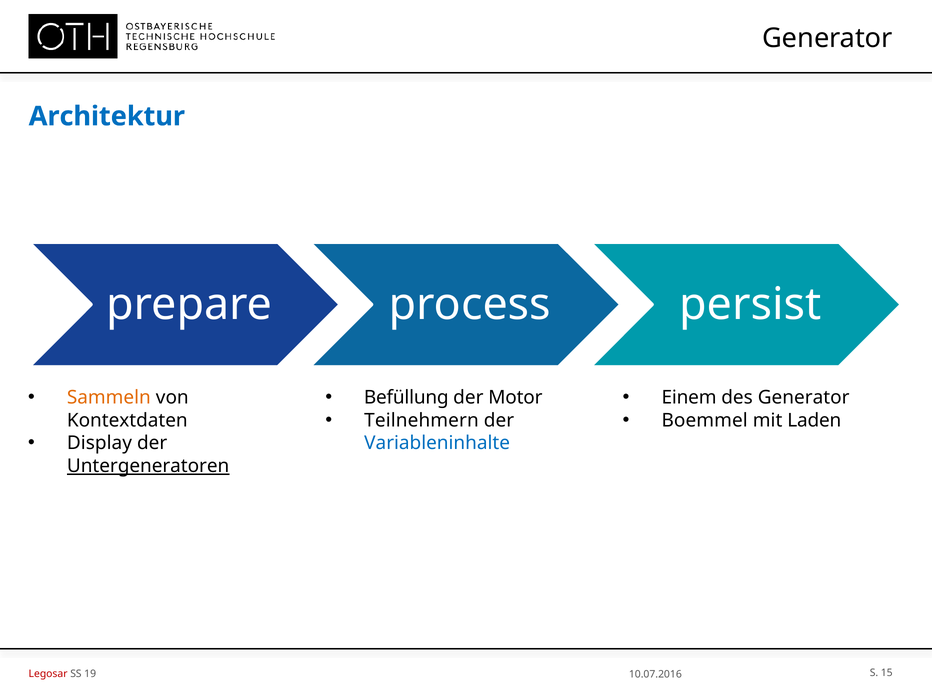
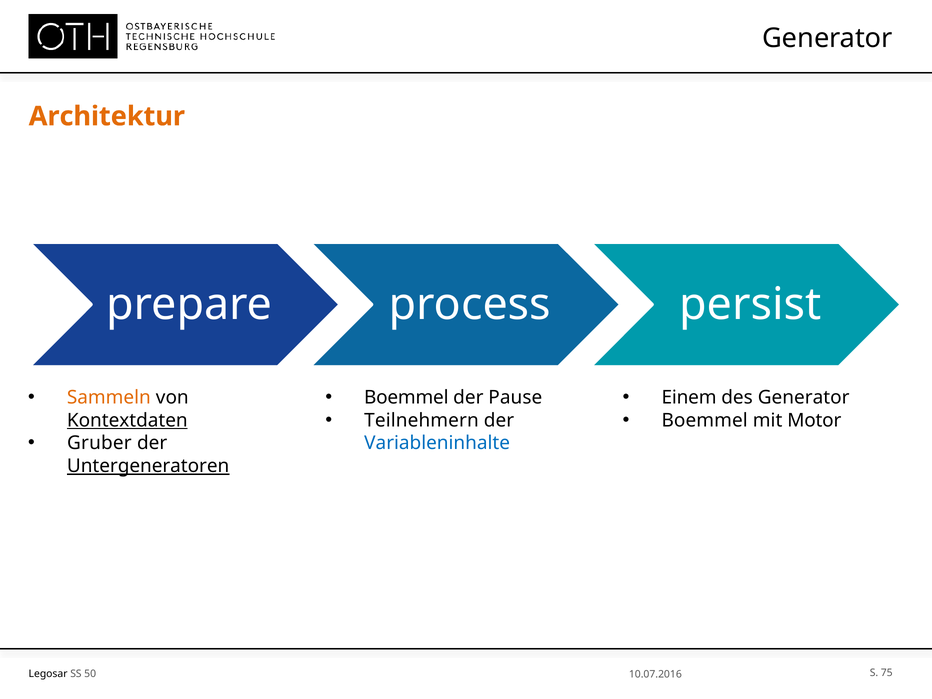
Architektur colour: blue -> orange (107, 116)
Befüllung: Befüllung -> Boemmel (406, 398)
Motor: Motor -> Pause (515, 398)
Laden: Laden -> Motor (814, 420)
Kontextdaten underline: none -> present (127, 420)
Display: Display -> Gruber (99, 443)
Legosar colour: red -> black (48, 674)
19: 19 -> 50 (90, 674)
15: 15 -> 75 (887, 673)
